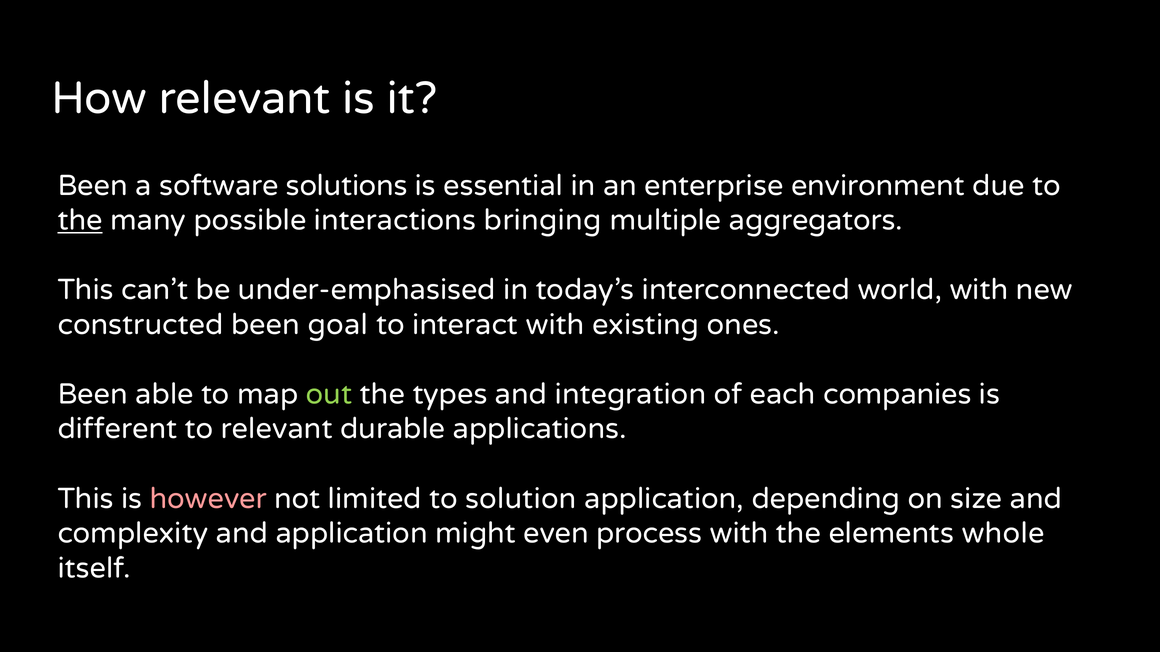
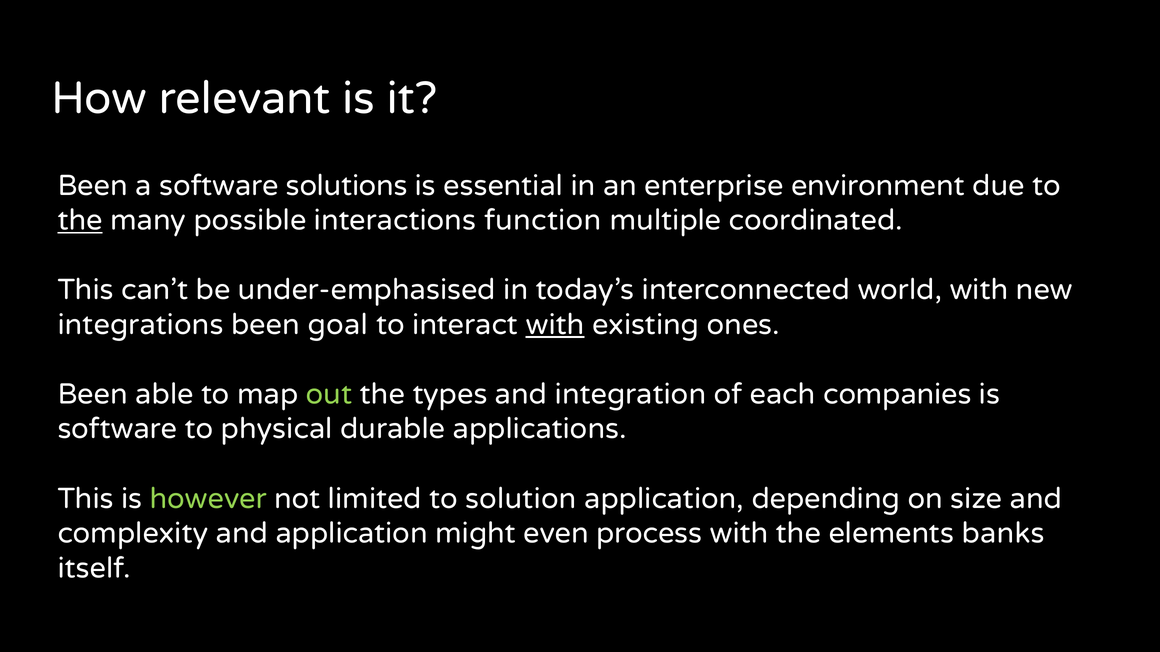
bringing: bringing -> function (543, 220)
aggregators: aggregators -> coordinated (816, 220)
constructed: constructed -> integrations (141, 325)
with underline: none -> present (555, 325)
different: different -> software (117, 429)
to relevant: relevant -> physical (277, 429)
however colour: pink -> light green (208, 499)
whole: whole -> banks (1003, 534)
